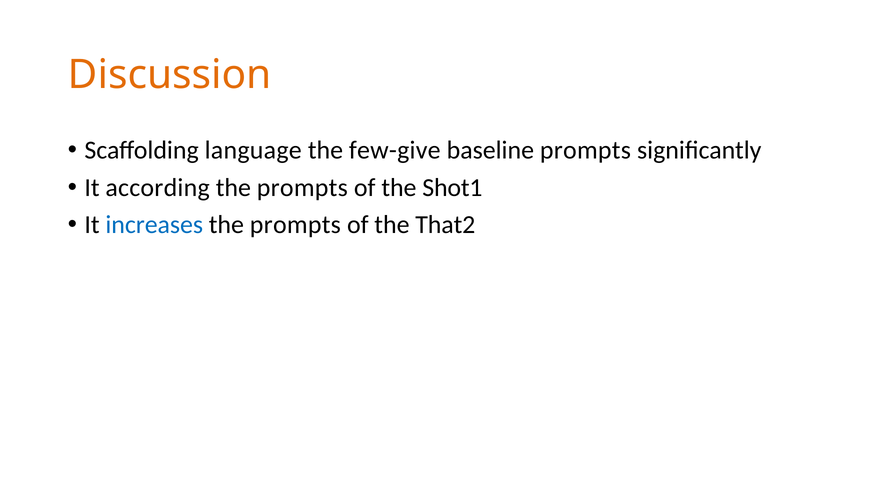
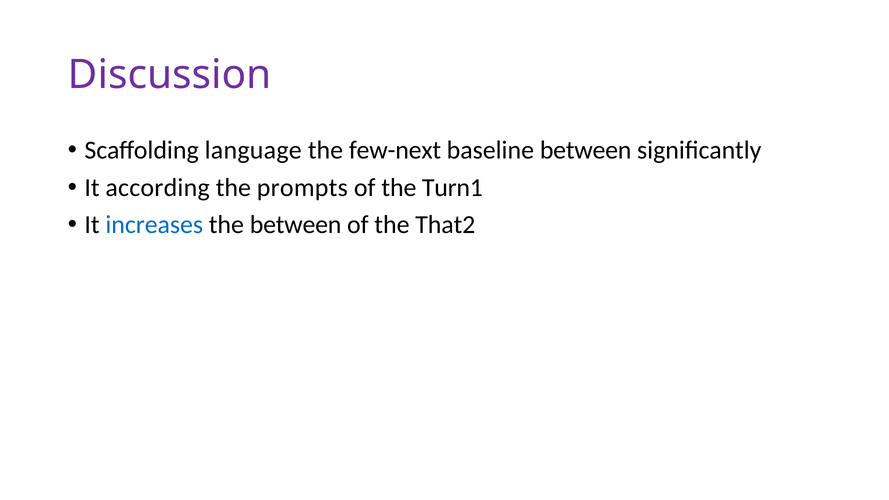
Discussion colour: orange -> purple (170, 75)
few-give: few-give -> few-next (395, 150)
baseline prompts: prompts -> between (586, 150)
Shot1: Shot1 -> Turn1 (452, 188)
prompts: prompts -> between (296, 225)
